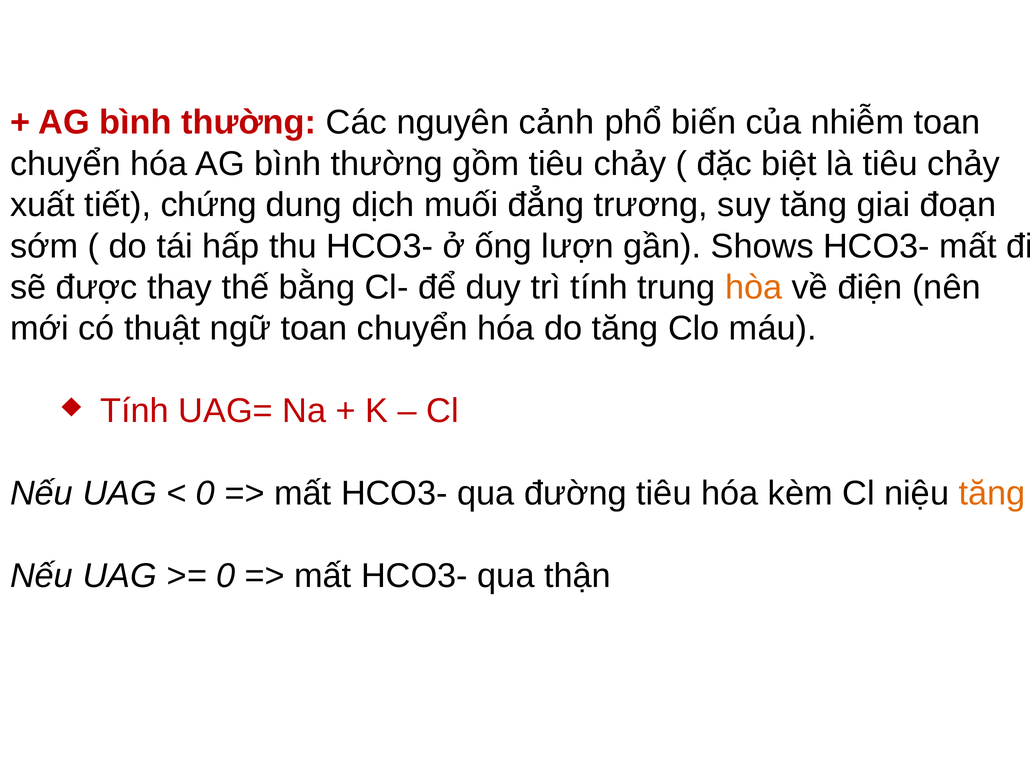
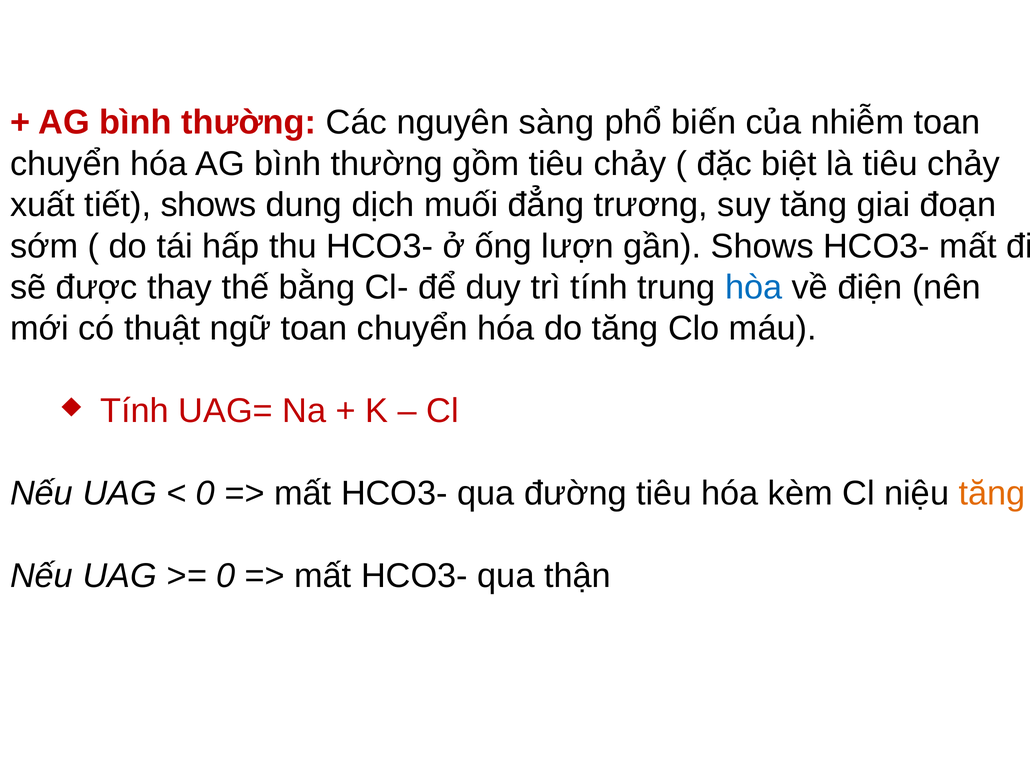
cảnh: cảnh -> sàng (557, 122)
tiết chứng: chứng -> shows (209, 205)
hòa colour: orange -> blue (754, 287)
